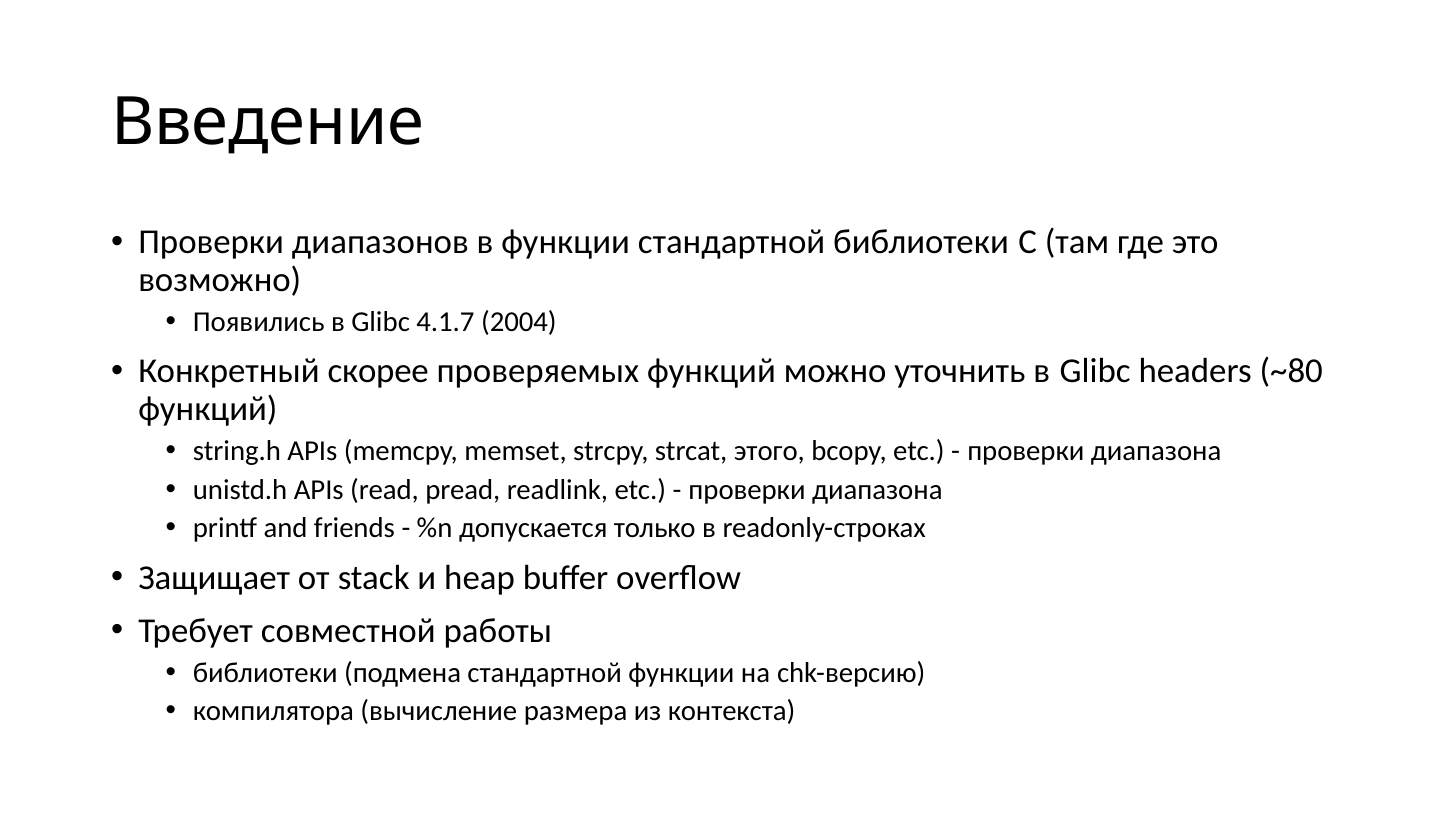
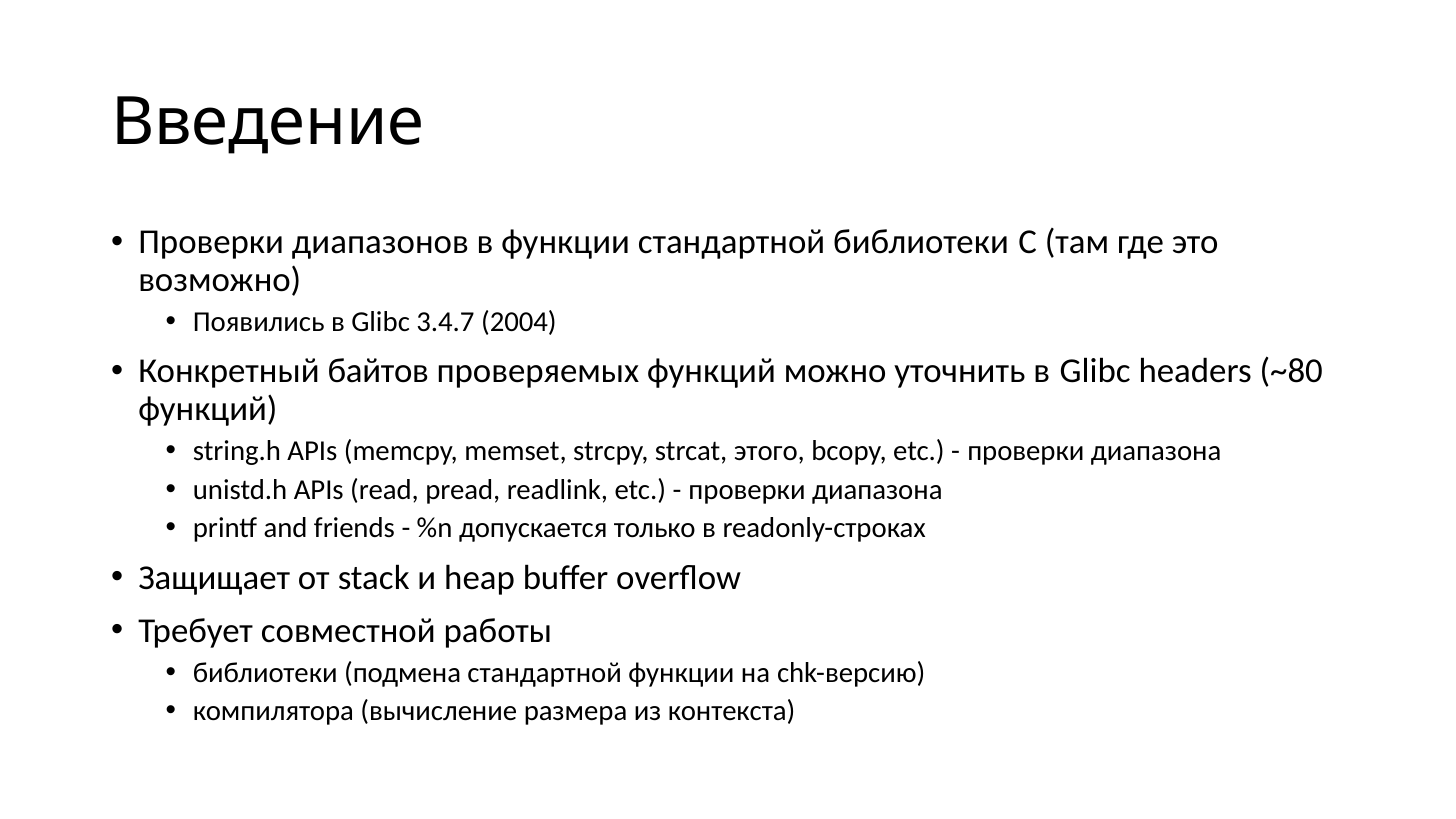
4.1.7: 4.1.7 -> 3.4.7 (445, 322)
скорее: скорее -> байтов (378, 371)
